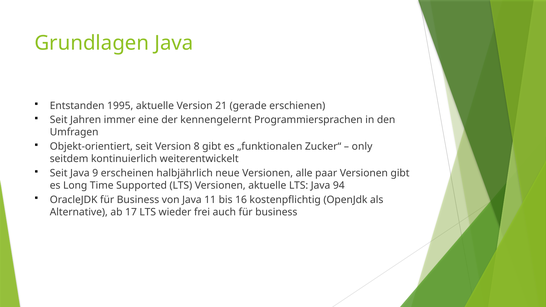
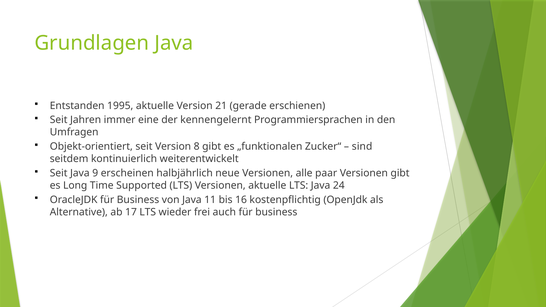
only: only -> sind (362, 147)
94: 94 -> 24 (339, 186)
